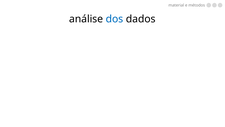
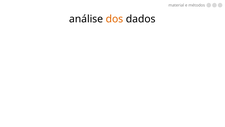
dos colour: blue -> orange (115, 19)
